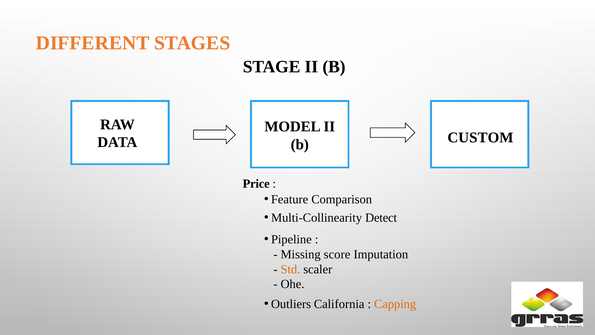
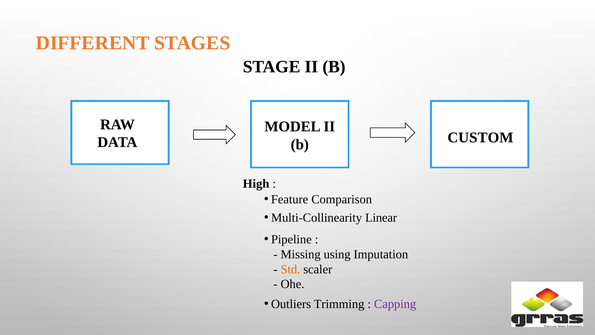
Price: Price -> High (256, 184)
Detect: Detect -> Linear (381, 218)
score: score -> using (337, 254)
California: California -> Trimming (339, 304)
Capping colour: orange -> purple (395, 304)
